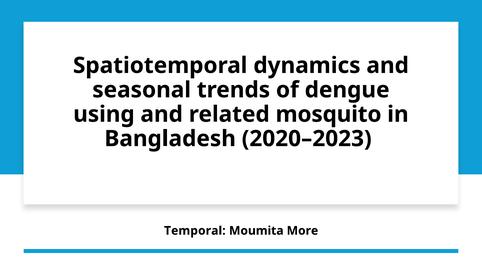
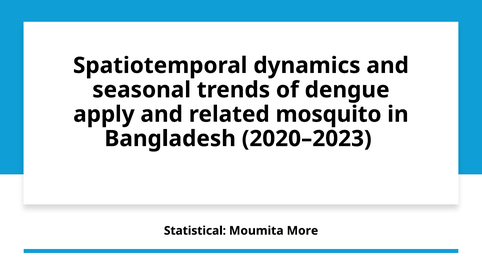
using: using -> apply (104, 114)
Temporal: Temporal -> Statistical (195, 231)
